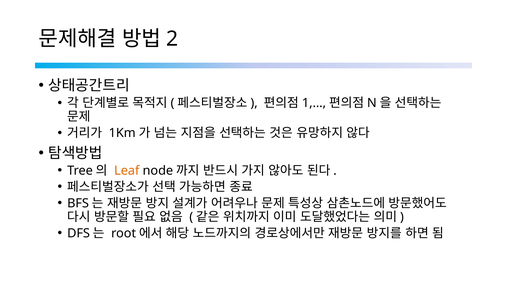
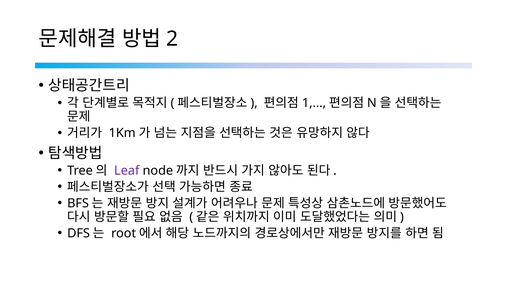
Leaf colour: orange -> purple (127, 171)
